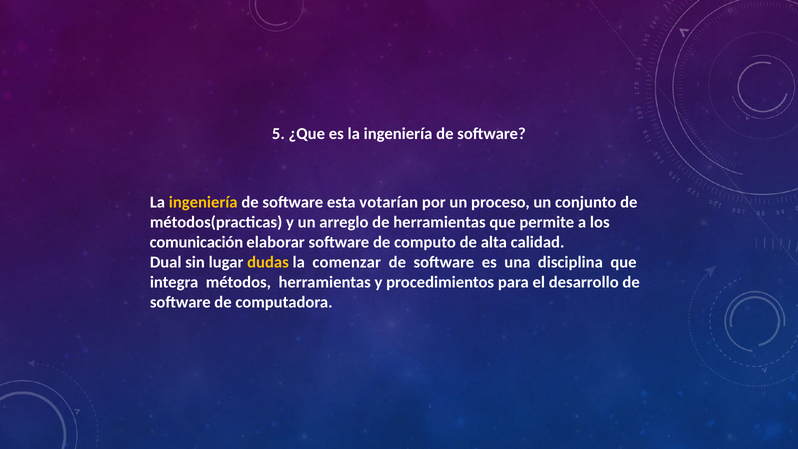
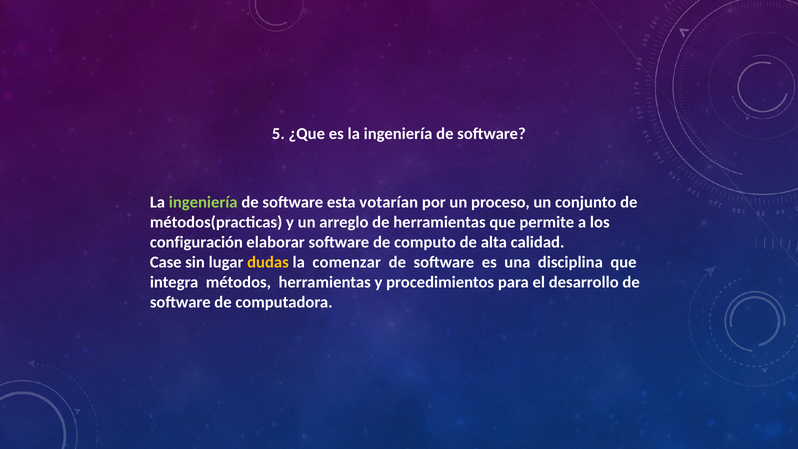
ingeniería colour: yellow -> light green (203, 202)
comunicación: comunicación -> configuración (196, 242)
Dual: Dual -> Case (166, 262)
